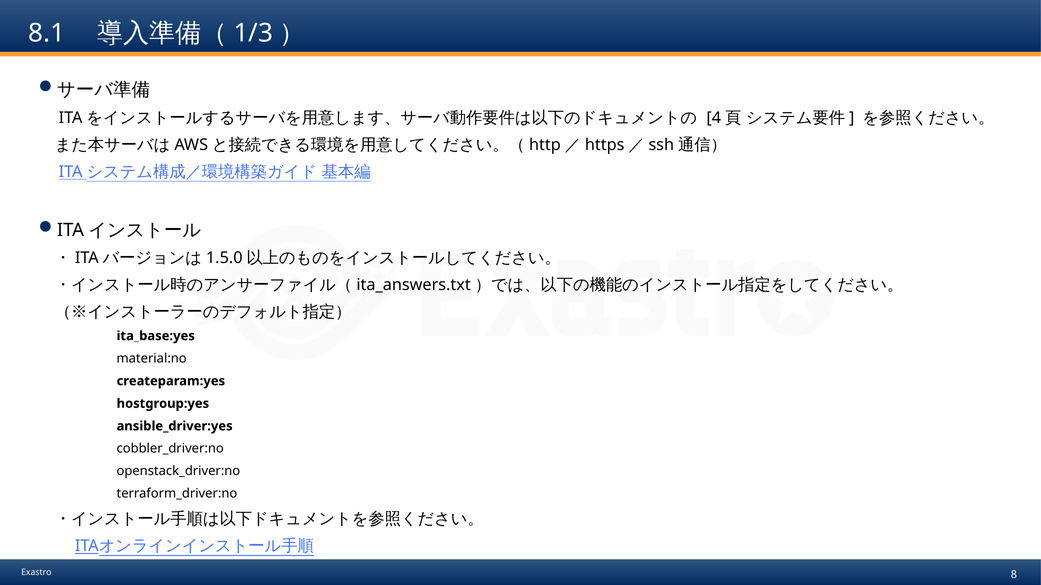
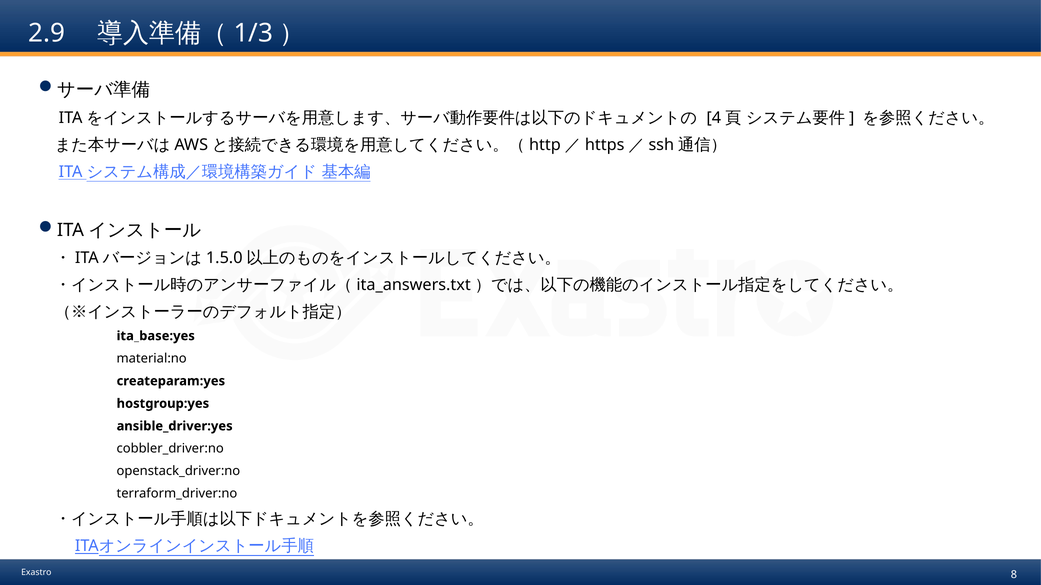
8.1: 8.1 -> 2.9 (47, 33)
